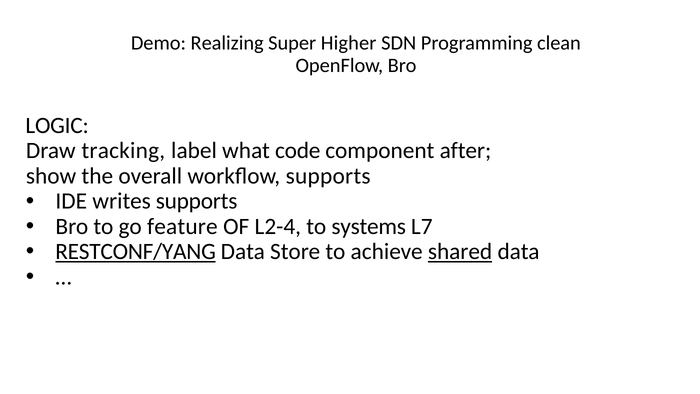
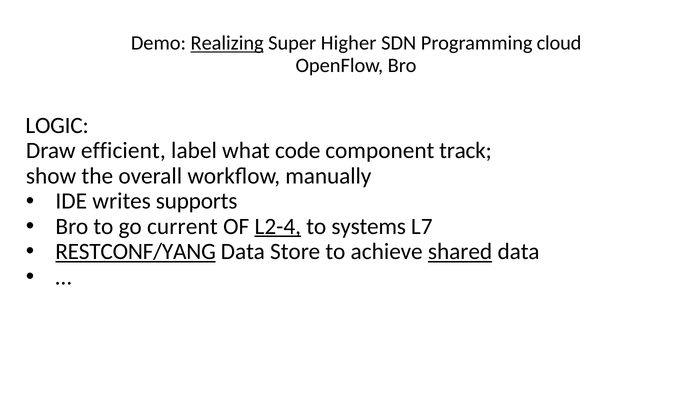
Realizing underline: none -> present (227, 43)
clean: clean -> cloud (559, 43)
tracking: tracking -> efficient (123, 151)
after: after -> track (466, 151)
workflow supports: supports -> manually (328, 176)
feature: feature -> current (182, 226)
L2-4 underline: none -> present (278, 226)
